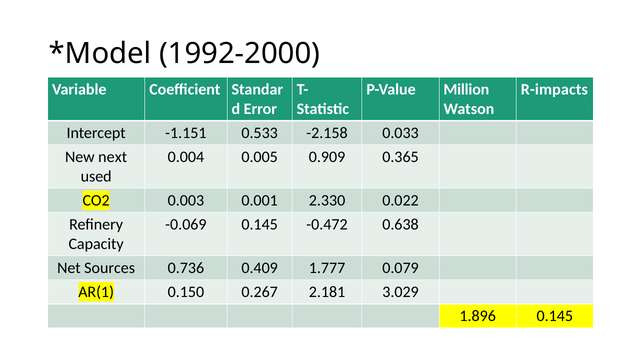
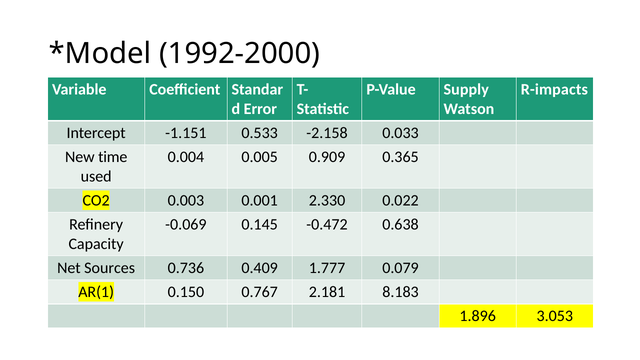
Million: Million -> Supply (466, 89)
next: next -> time (113, 157)
0.267: 0.267 -> 0.767 (260, 292)
3.029: 3.029 -> 8.183 (400, 292)
1.896 0.145: 0.145 -> 3.053 (555, 316)
